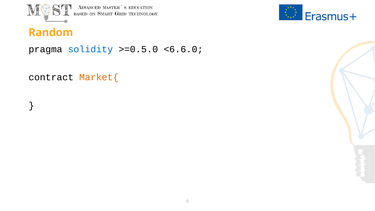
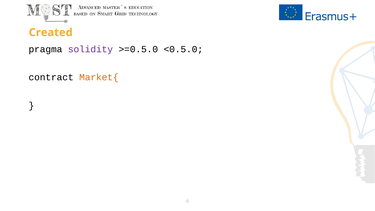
Random: Random -> Created (51, 32)
solidity colour: blue -> purple (90, 49)
<6.6.0: <6.6.0 -> <0.5.0 (183, 49)
